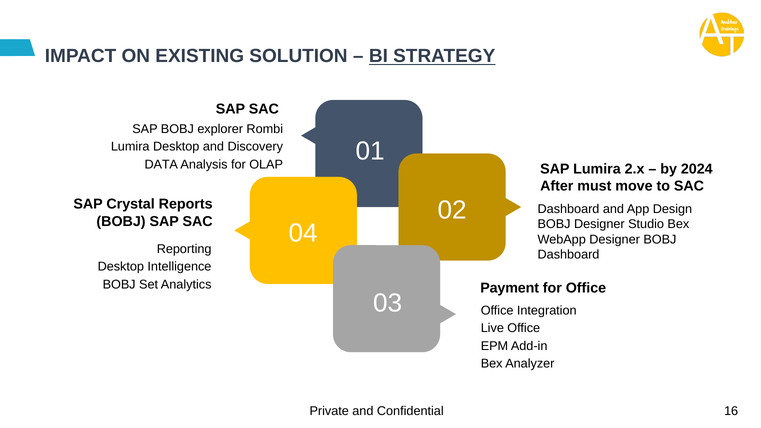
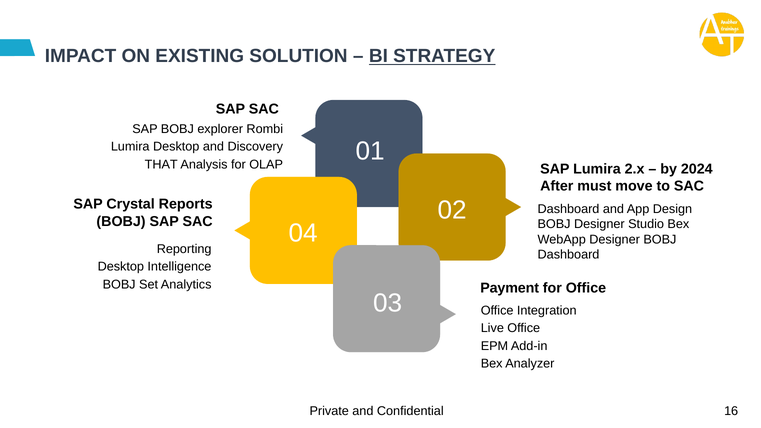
DATA: DATA -> THAT (161, 165)
